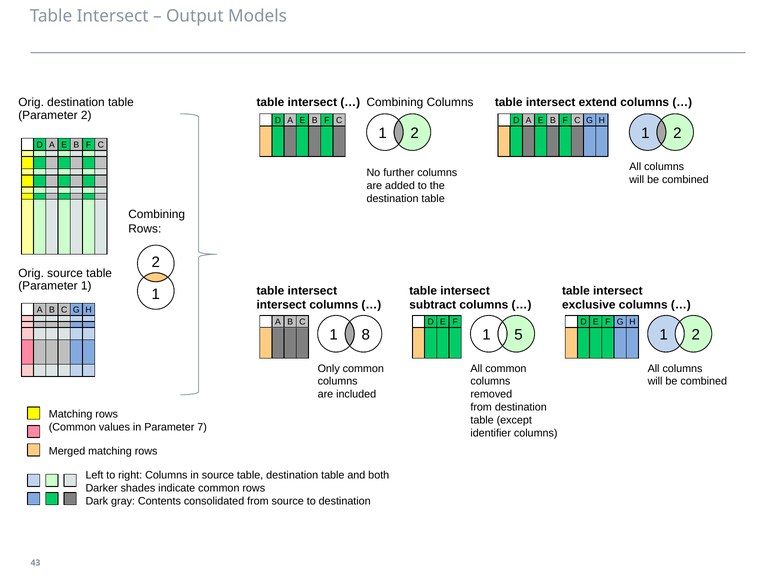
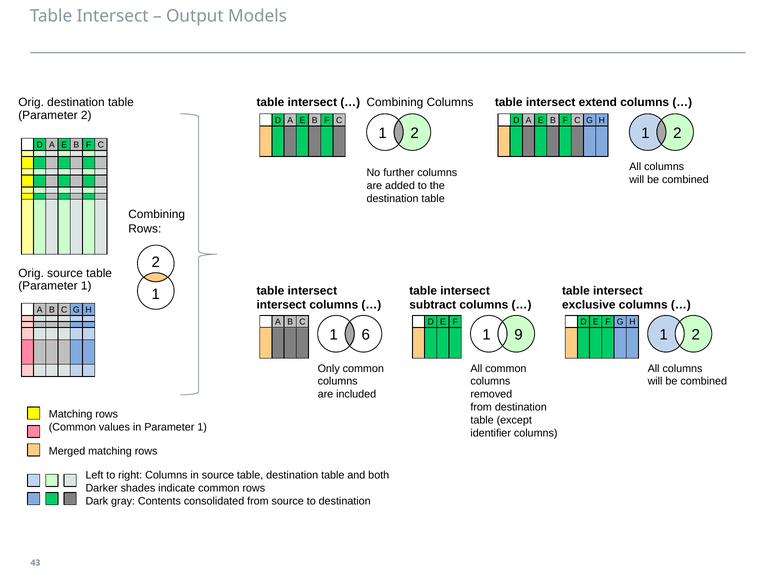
8: 8 -> 6 (366, 335)
5: 5 -> 9 (519, 335)
in Parameter 7: 7 -> 1 (202, 427)
